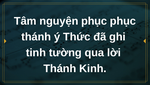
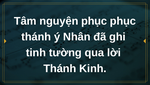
Thức: Thức -> Nhân (77, 37)
